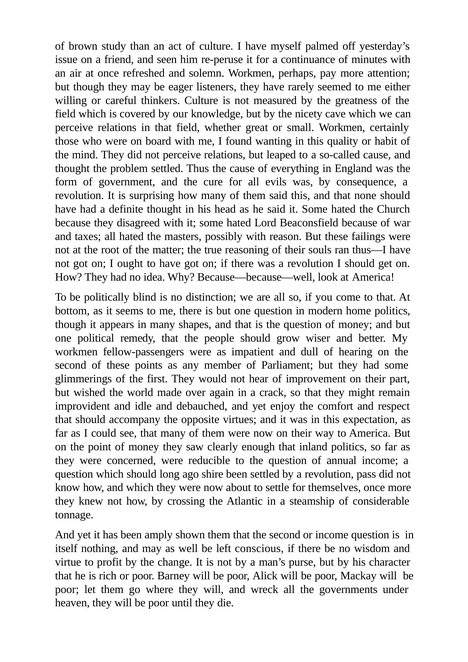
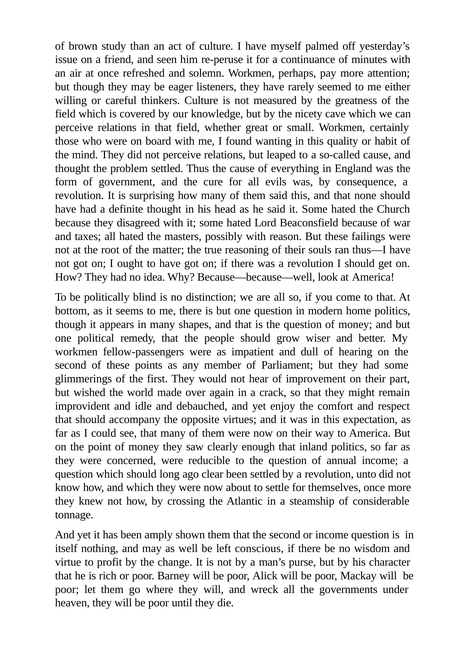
shire: shire -> clear (212, 474)
pass: pass -> unto (366, 474)
